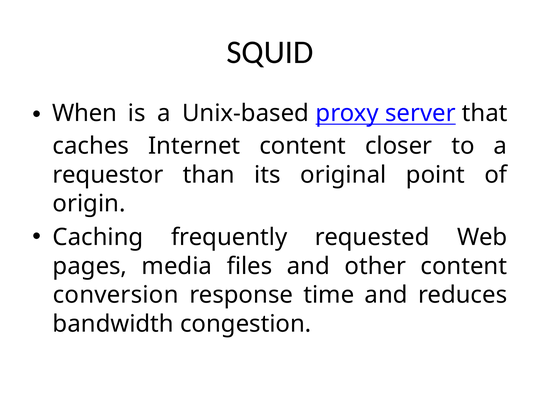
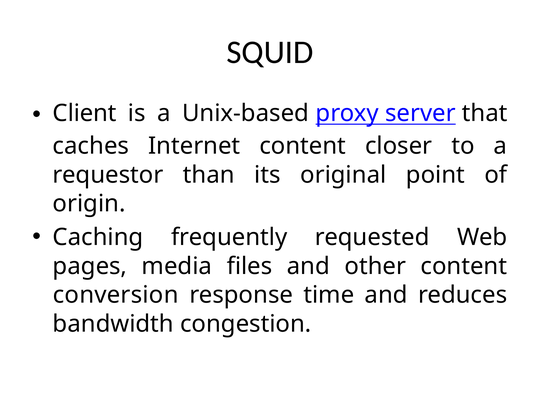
When: When -> Client (85, 113)
